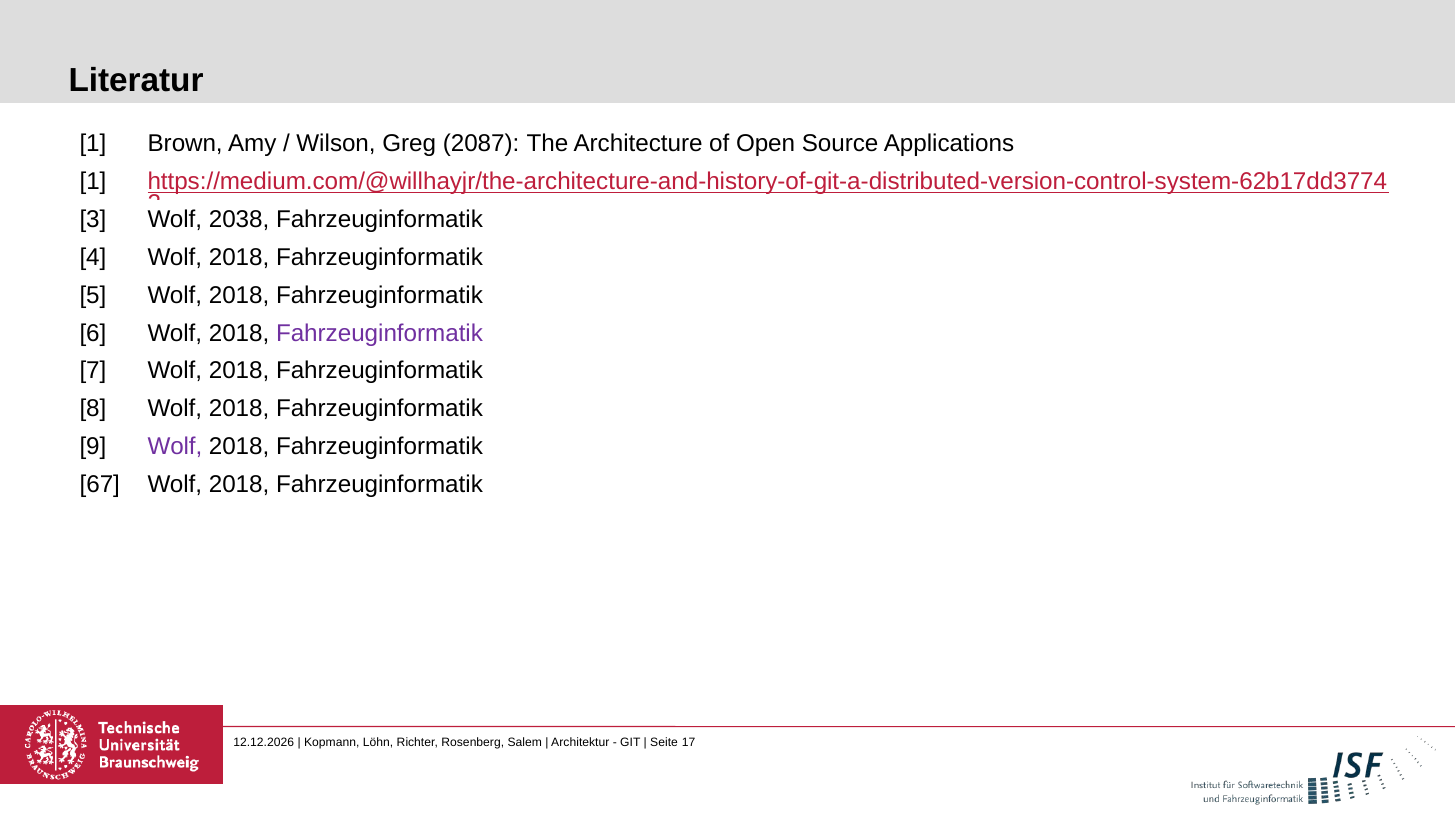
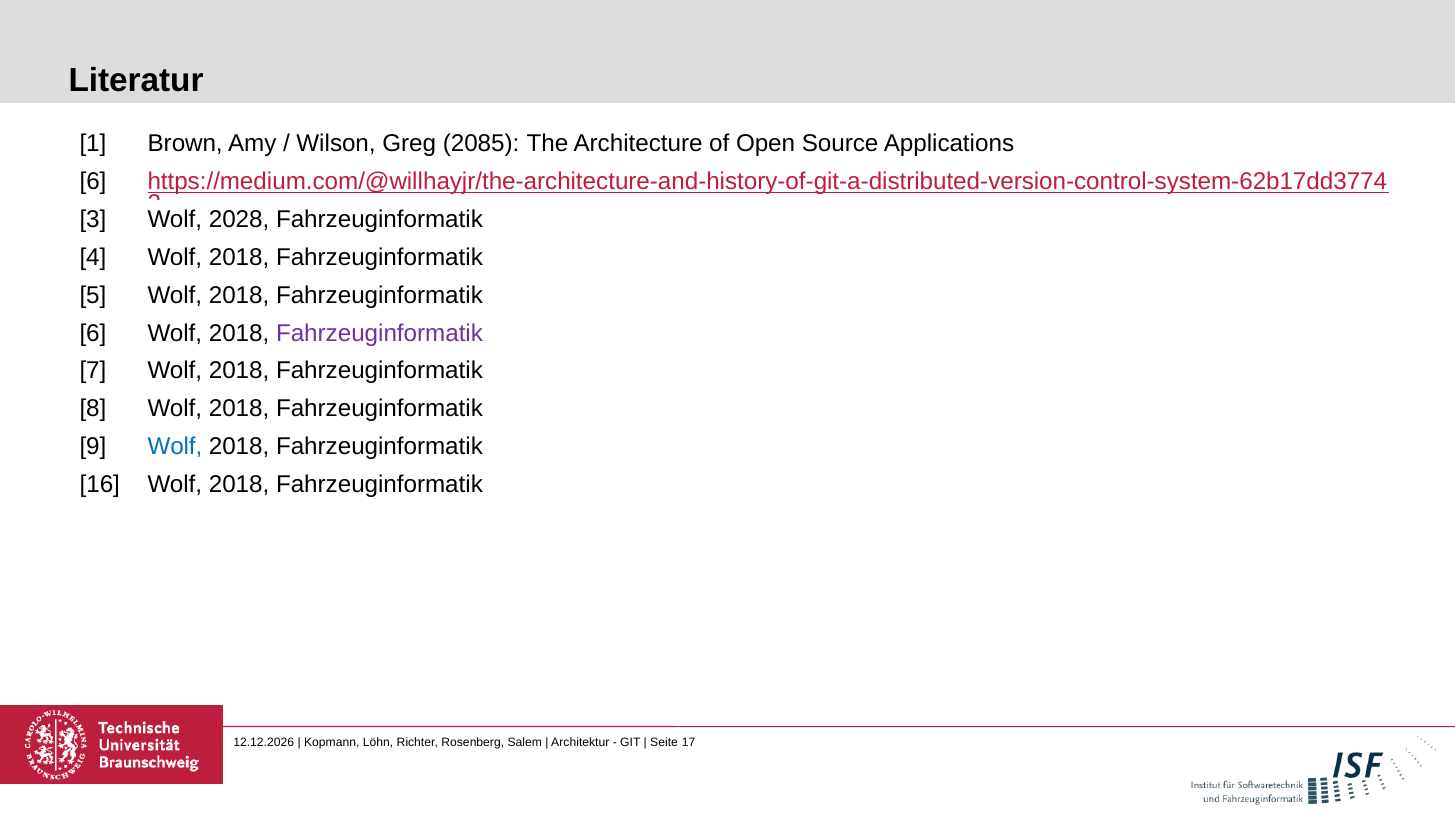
2087: 2087 -> 2085 (481, 144)
1: 1 -> 6 (93, 182)
2038: 2038 -> 2028 (239, 220)
Wolf colour: purple -> blue (175, 447)
67: 67 -> 16 (100, 485)
